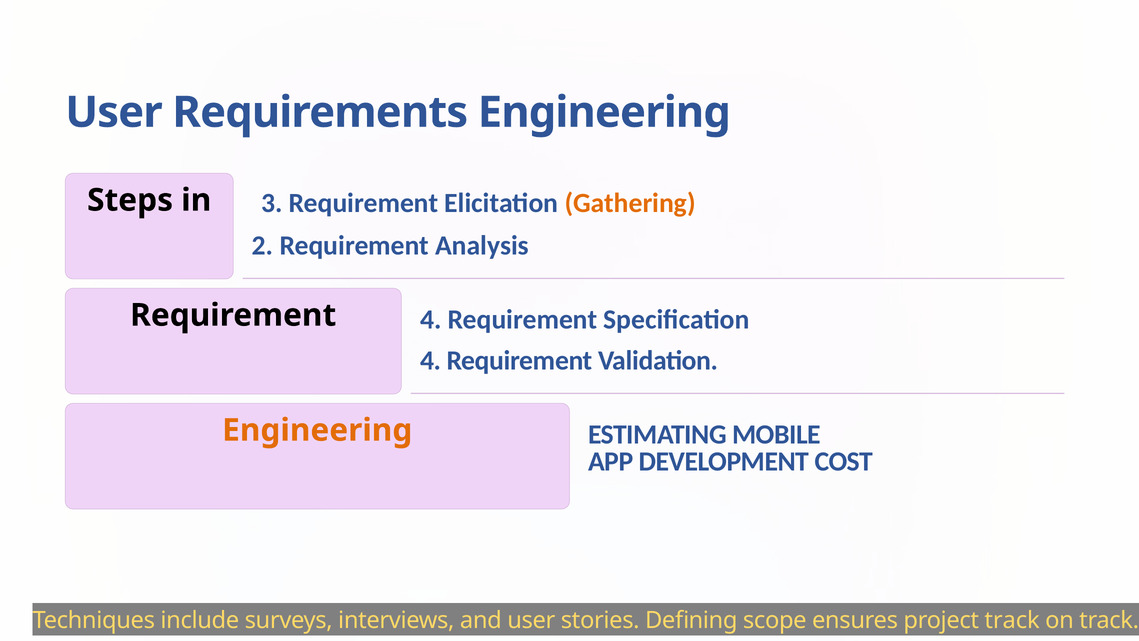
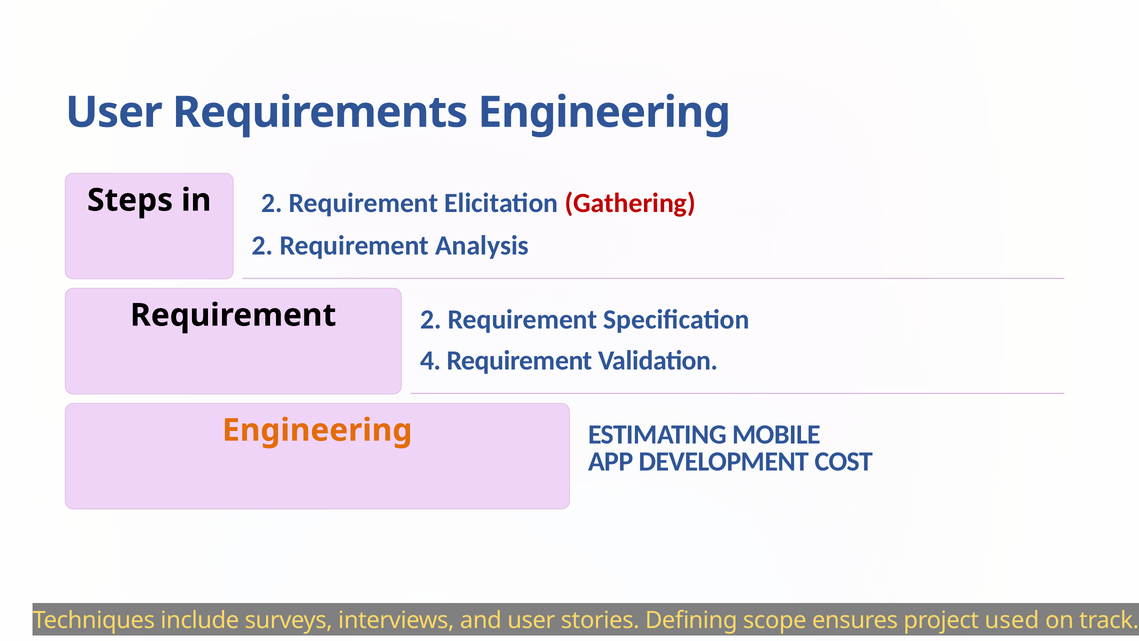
in 3: 3 -> 2 (272, 203)
Gathering colour: orange -> red (630, 203)
Requirement 4: 4 -> 2 (431, 319)
project track: track -> used (1012, 620)
